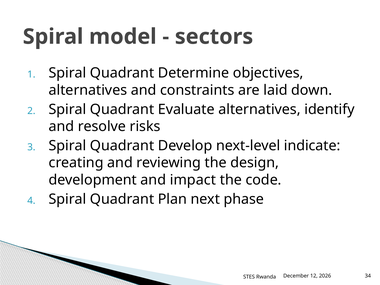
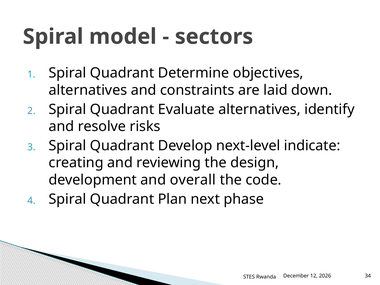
impact: impact -> overall (193, 180)
